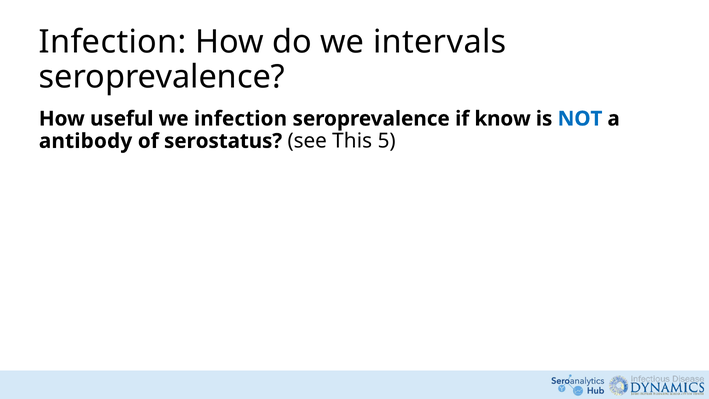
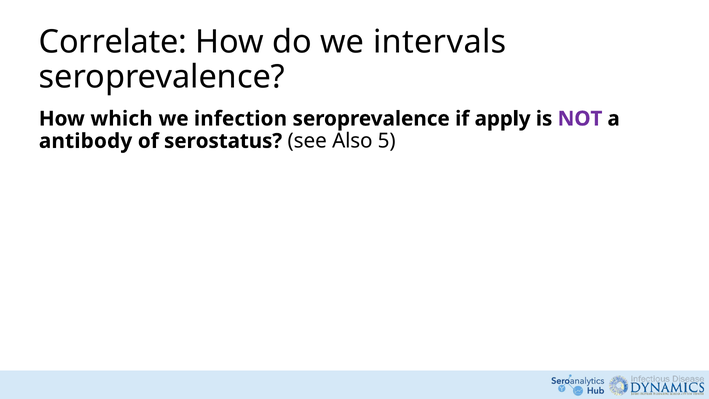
Infection: Infection -> Correlate (113, 42)
useful: useful -> which (122, 119)
know: know -> apply (503, 119)
NOT colour: blue -> purple (580, 119)
This: This -> Also (352, 141)
